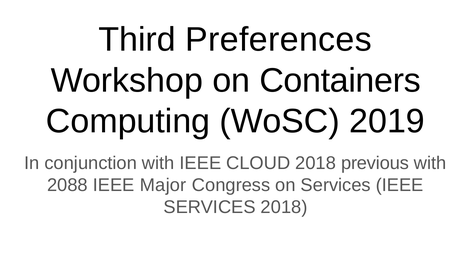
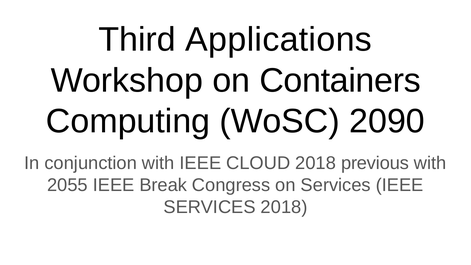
Preferences: Preferences -> Applications (279, 40)
2019: 2019 -> 2090 (387, 121)
2088: 2088 -> 2055 (67, 185)
Major: Major -> Break (163, 185)
